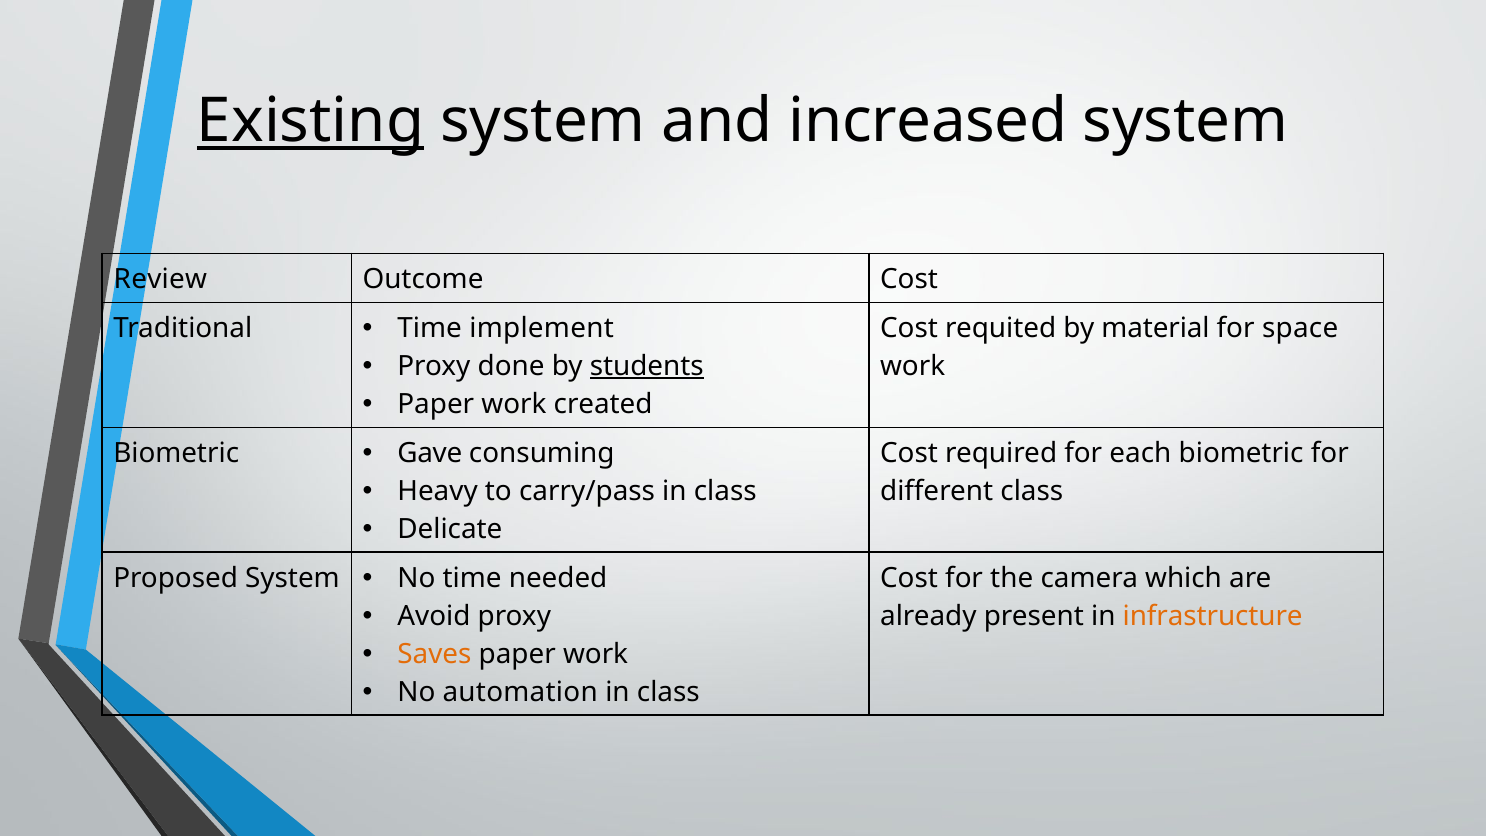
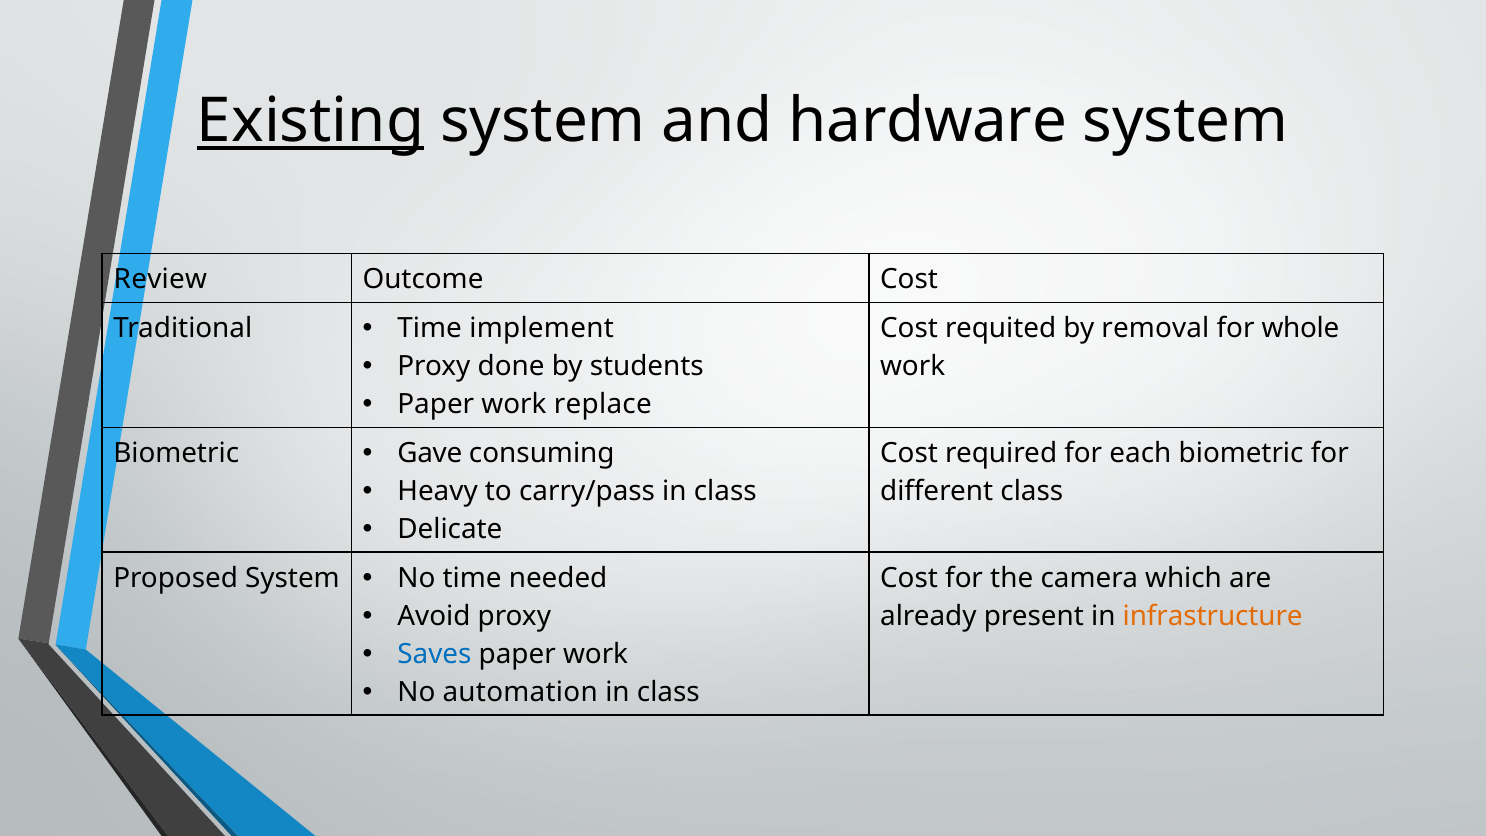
increased: increased -> hardware (928, 121)
material: material -> removal (1155, 328)
space: space -> whole (1300, 328)
students underline: present -> none (647, 366)
created: created -> replace (603, 404)
Saves colour: orange -> blue (434, 654)
